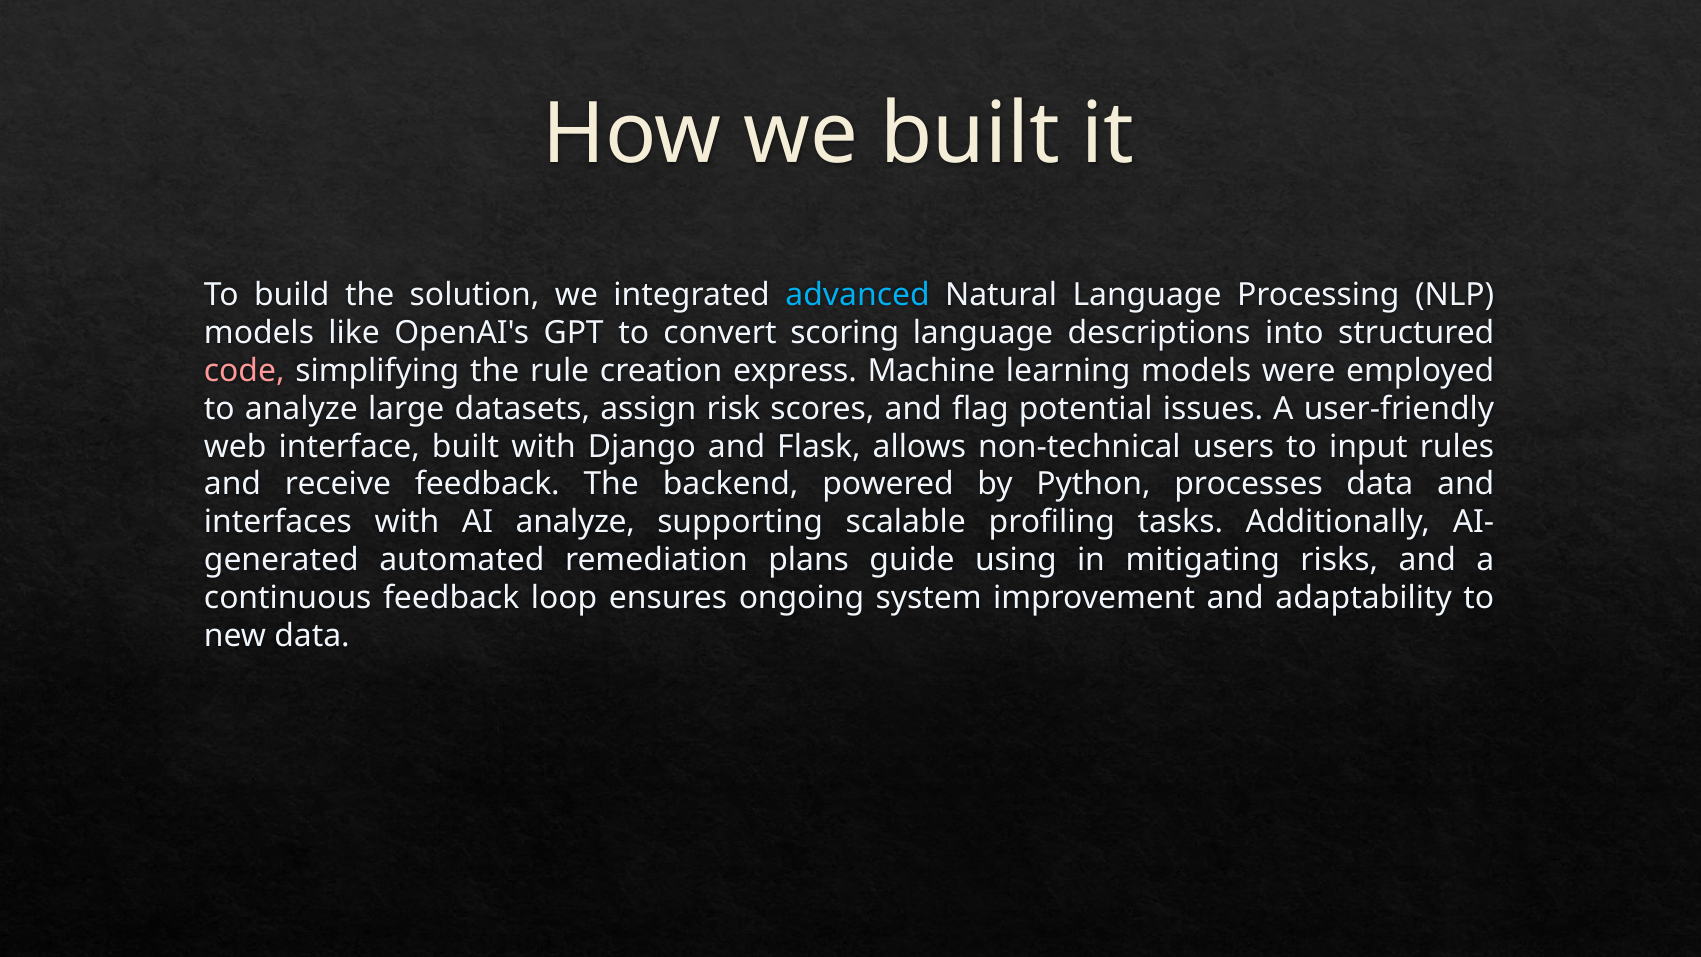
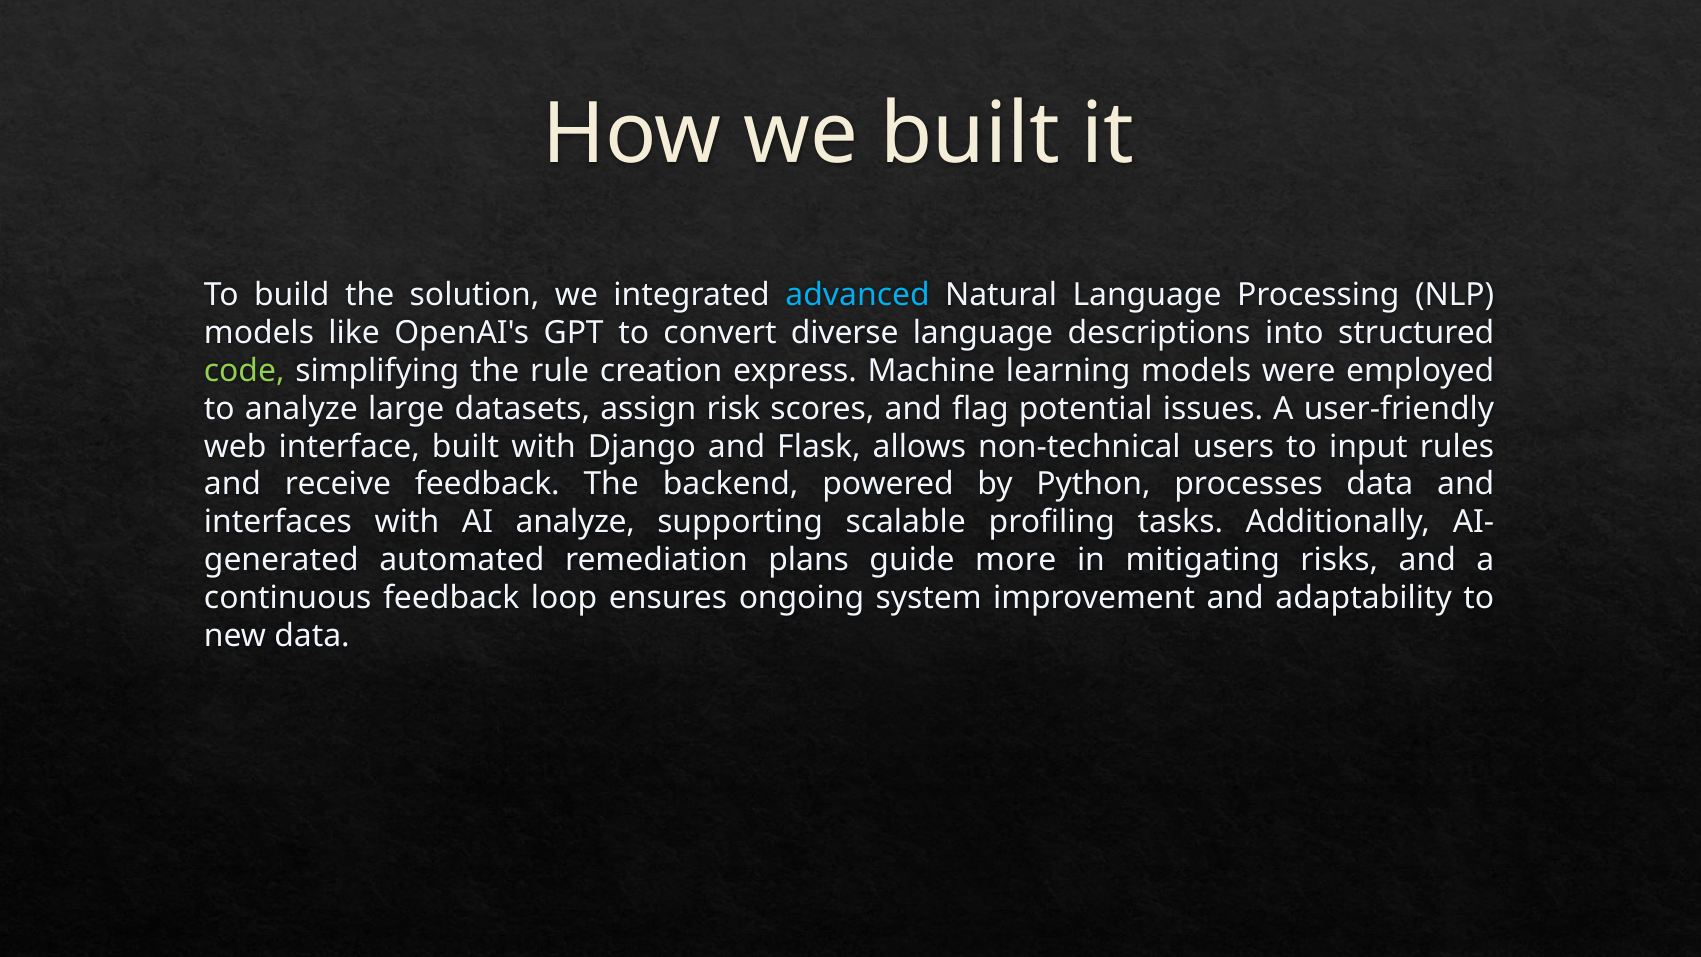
scoring: scoring -> diverse (845, 333)
code colour: pink -> light green (244, 371)
using: using -> more (1016, 560)
